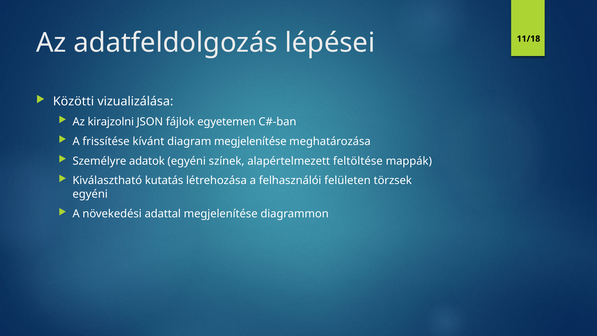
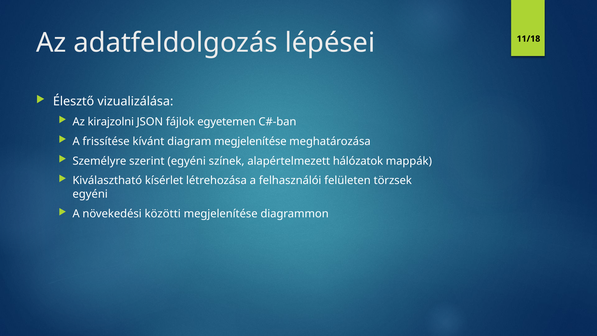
Közötti: Közötti -> Élesztő (74, 101)
adatok: adatok -> szerint (147, 161)
feltöltése: feltöltése -> hálózatok (358, 161)
kutatás: kutatás -> kísérlet (164, 181)
adattal: adattal -> közötti (163, 214)
